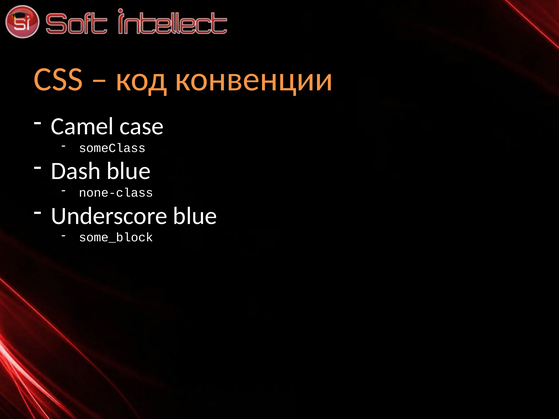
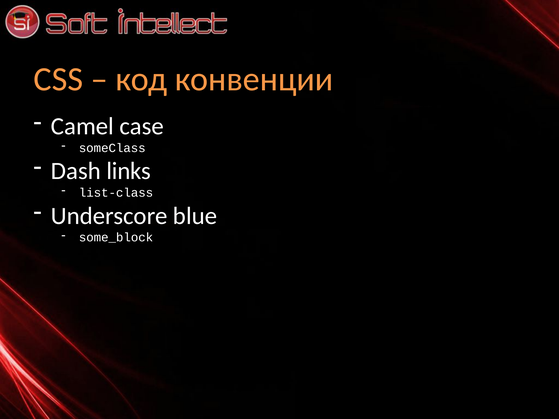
Dash blue: blue -> links (129, 171)
none-class: none-class -> list-class (116, 193)
